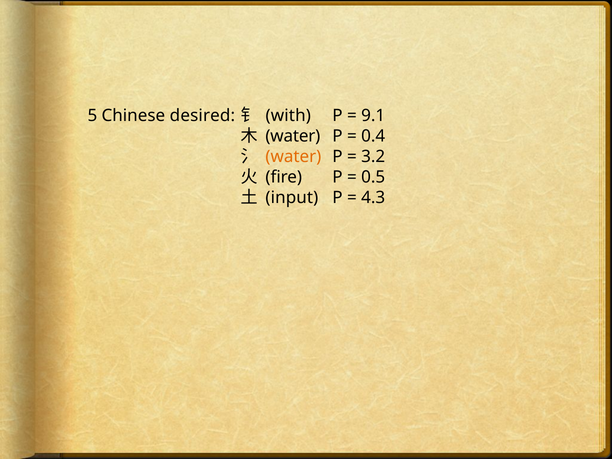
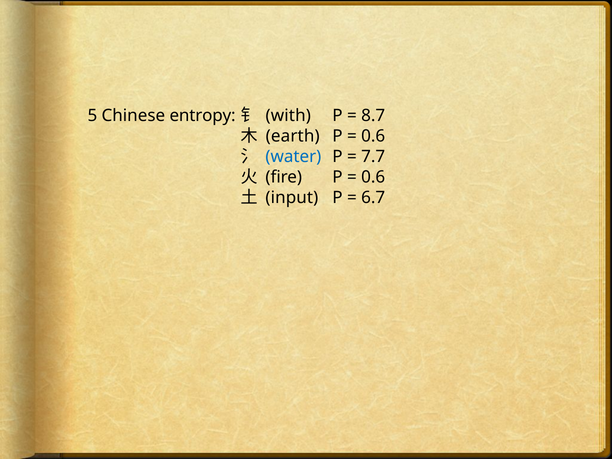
desired: desired -> entropy (203, 116)
9.1: 9.1 -> 8.7 (373, 116)
water: water -> earth (293, 136)
0.4: 0.4 -> 0.6 (373, 136)
water colour: orange -> blue (293, 157)
3.2: 3.2 -> 7.7 (373, 157)
0.5: 0.5 -> 0.6 (373, 177)
4.3: 4.3 -> 6.7 (373, 197)
